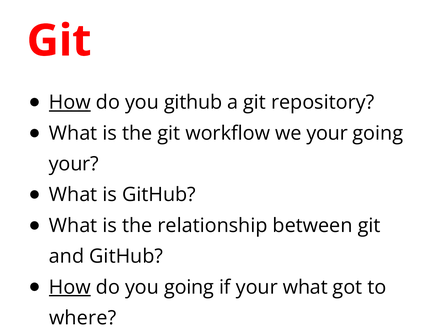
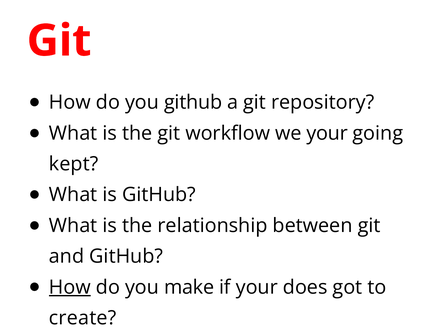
How underline: present -> none (70, 103)
your: your -> kept (74, 164)
you going: going -> make (189, 288)
your what: what -> does (305, 288)
where: where -> create (83, 319)
